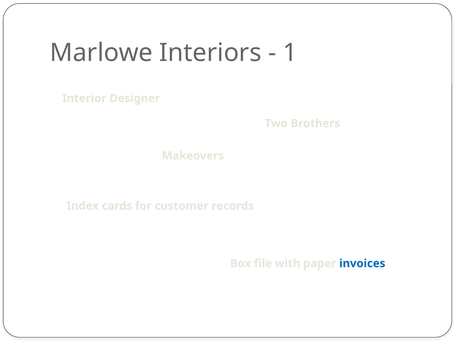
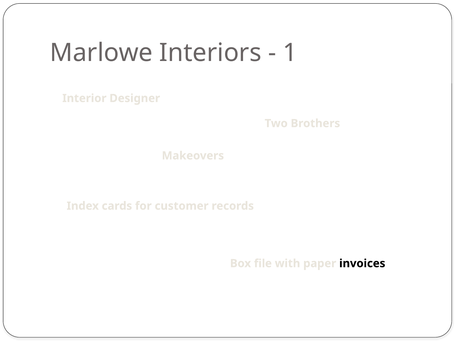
invoices colour: blue -> black (362, 263)
